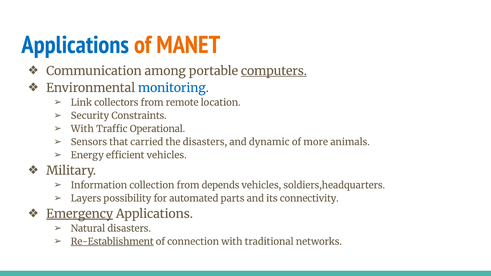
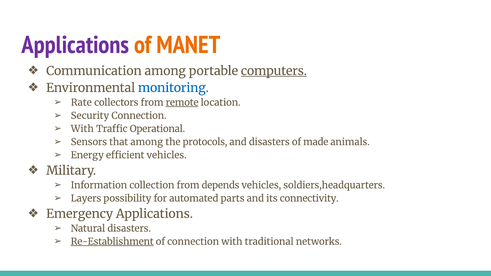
Applications colour: blue -> purple (75, 45)
Link: Link -> Rate (81, 103)
remote underline: none -> present (182, 103)
Security Constraints: Constraints -> Connection (139, 116)
that carried: carried -> among (147, 142)
the disasters: disasters -> protocols (205, 142)
and dynamic: dynamic -> disasters (269, 142)
more: more -> made (316, 142)
Emergency underline: present -> none (80, 214)
